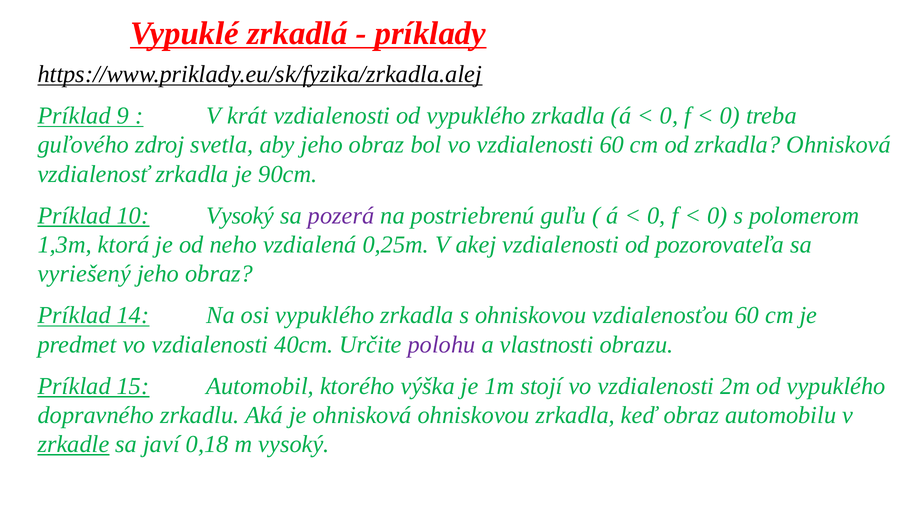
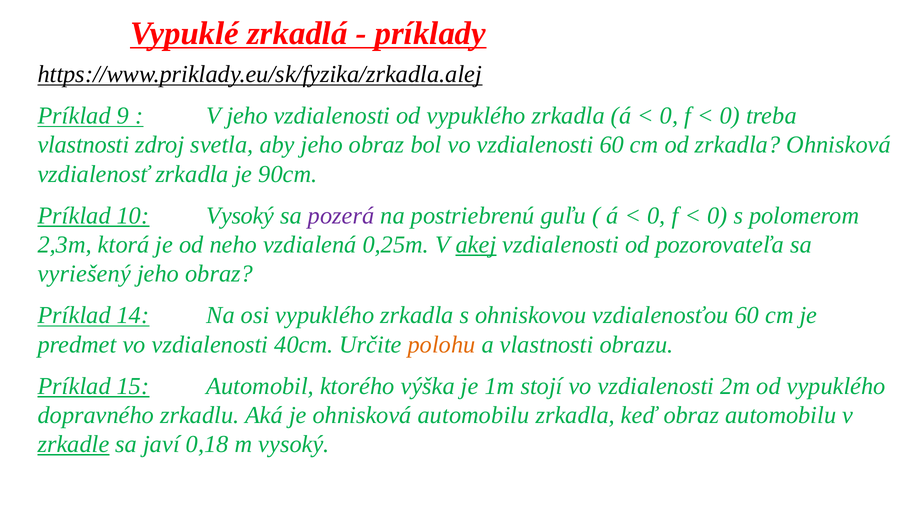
V krát: krát -> jeho (247, 116)
guľového: guľového -> vlastnosti (83, 145)
1,3m: 1,3m -> 2,3m (65, 245)
akej underline: none -> present (476, 245)
polohu colour: purple -> orange (442, 345)
ohnisková ohniskovou: ohniskovou -> automobilu (474, 415)
